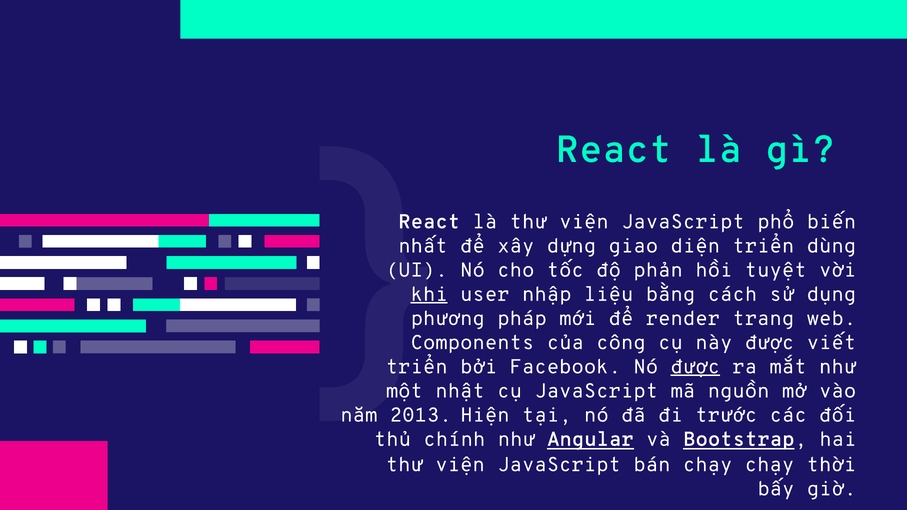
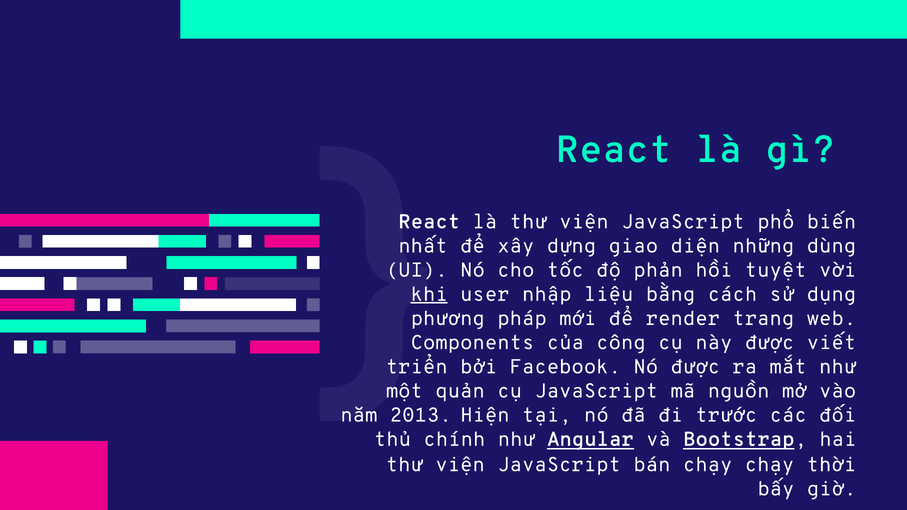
diện triển: triển -> những (763, 246)
được underline: present -> none (695, 367)
nhật: nhật -> quản (460, 391)
